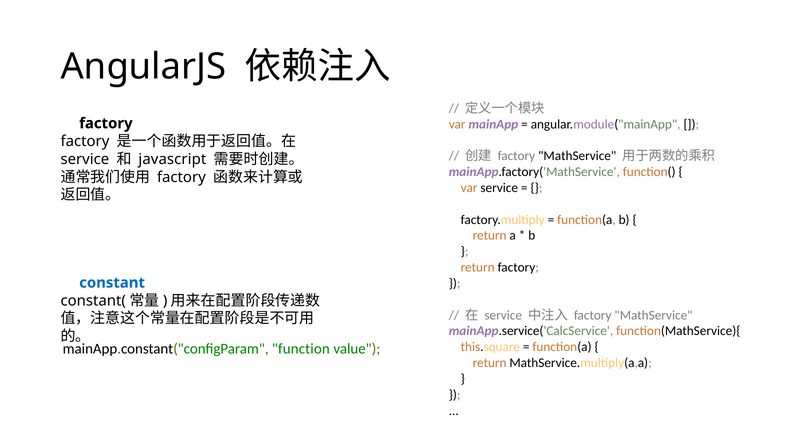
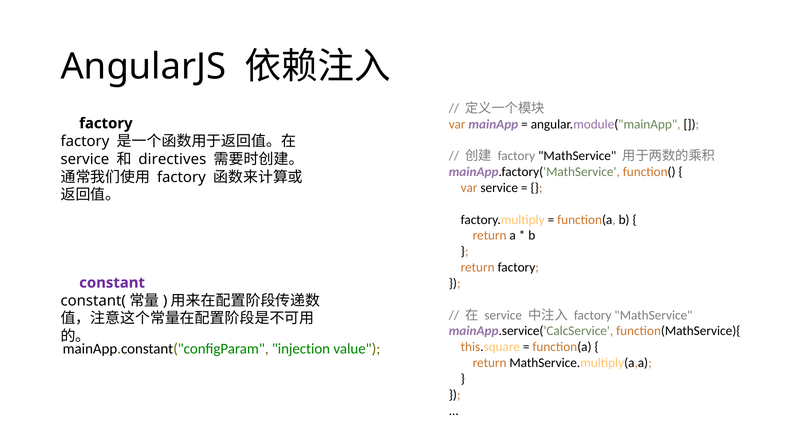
javascript: javascript -> directives (172, 159)
constant colour: blue -> purple (112, 283)
function: function -> injection (301, 349)
